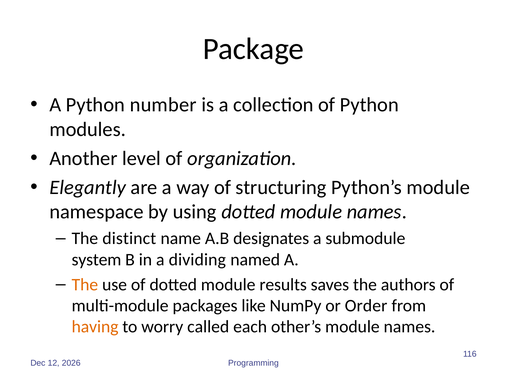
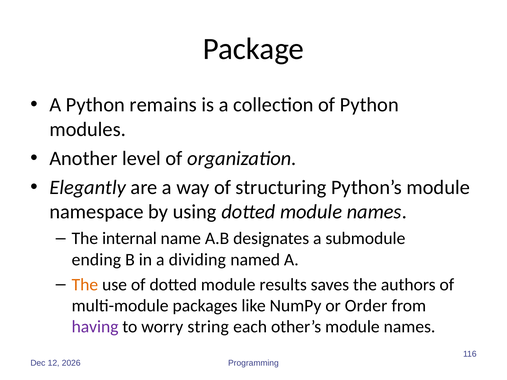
number: number -> remains (163, 105)
distinct: distinct -> internal (129, 239)
system: system -> ending (96, 260)
having colour: orange -> purple (95, 327)
called: called -> string (208, 327)
